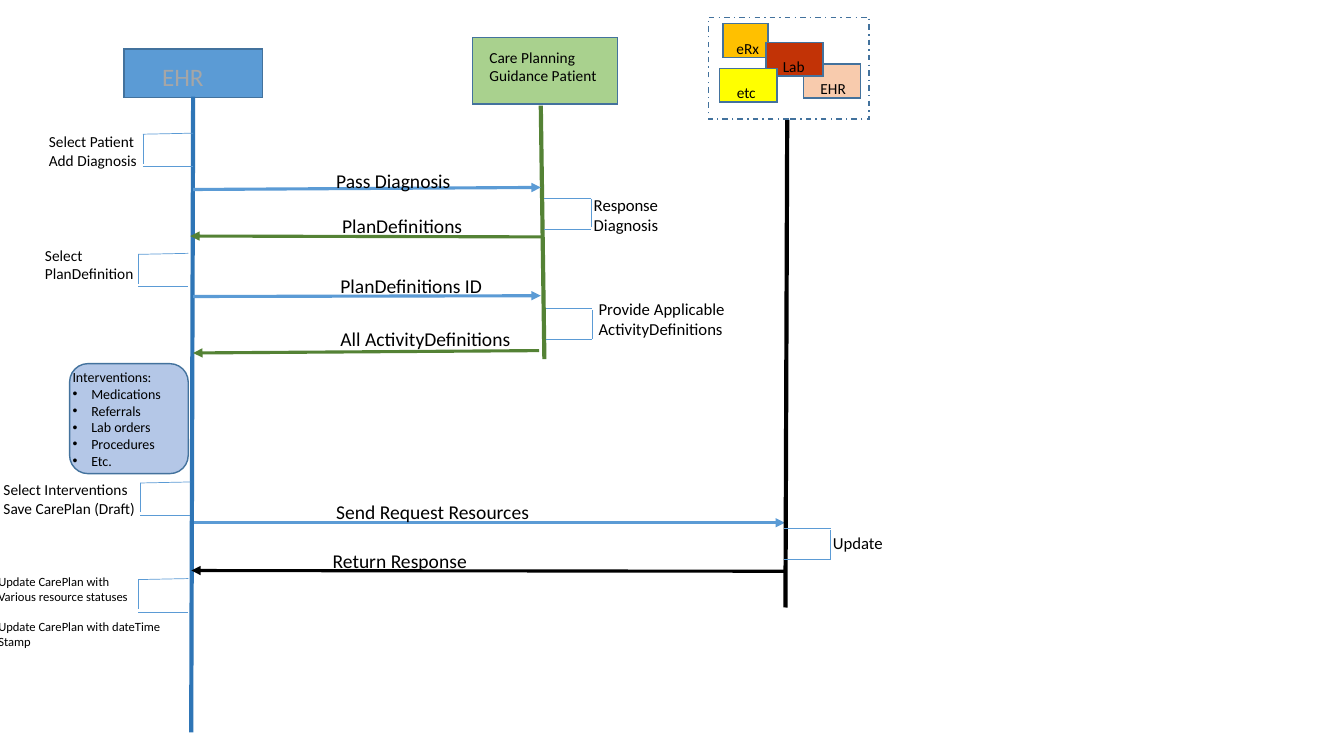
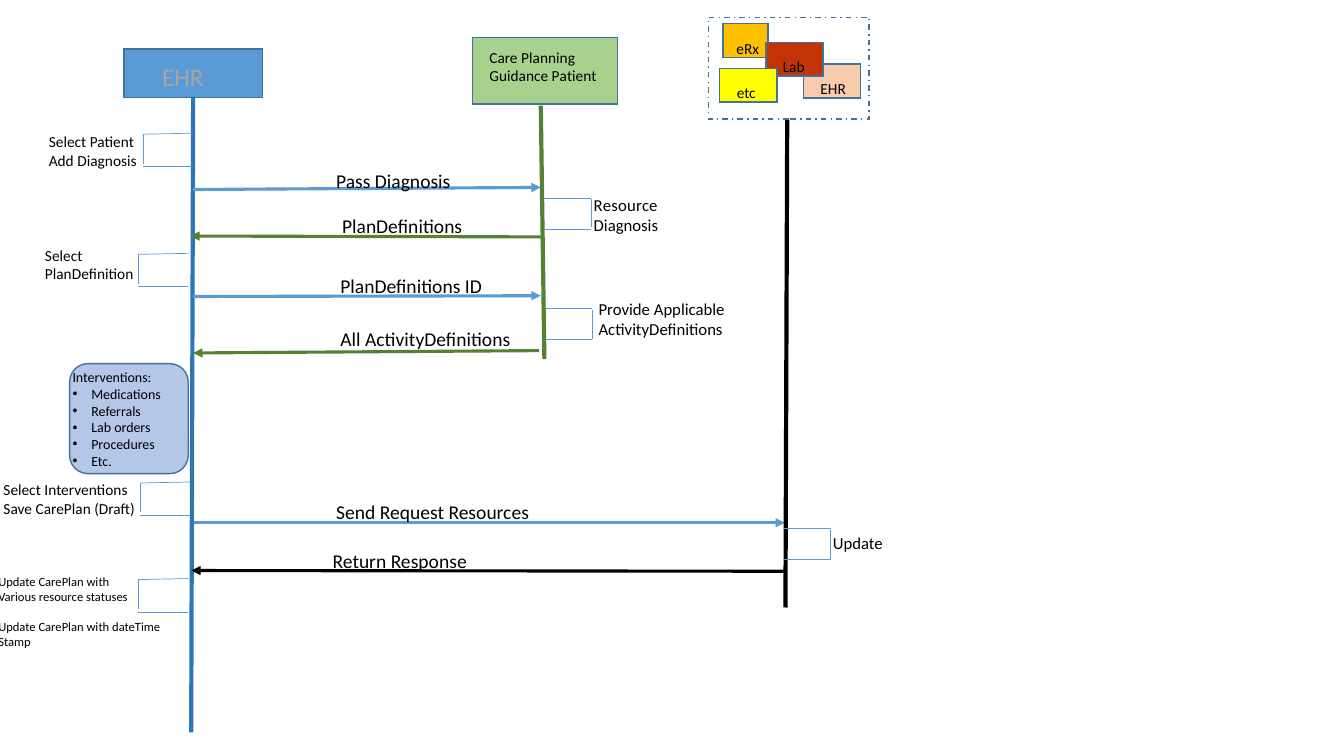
Response: Response -> Resource (626, 206)
